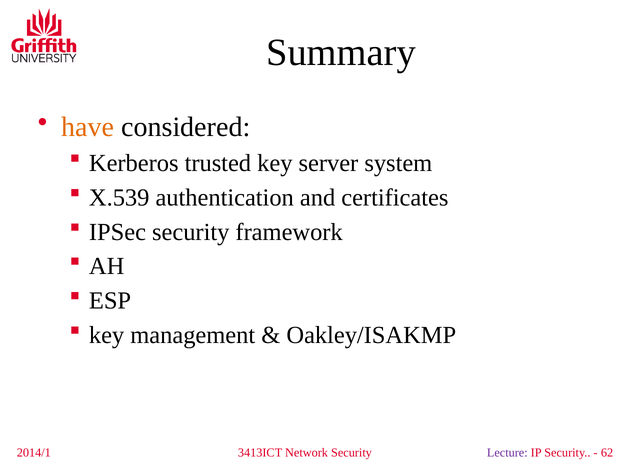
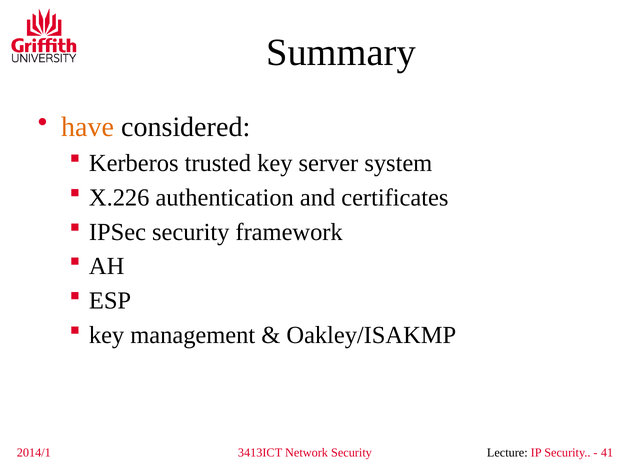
X.539: X.539 -> X.226 (119, 197)
Lecture colour: purple -> black (507, 452)
62: 62 -> 41 (607, 452)
